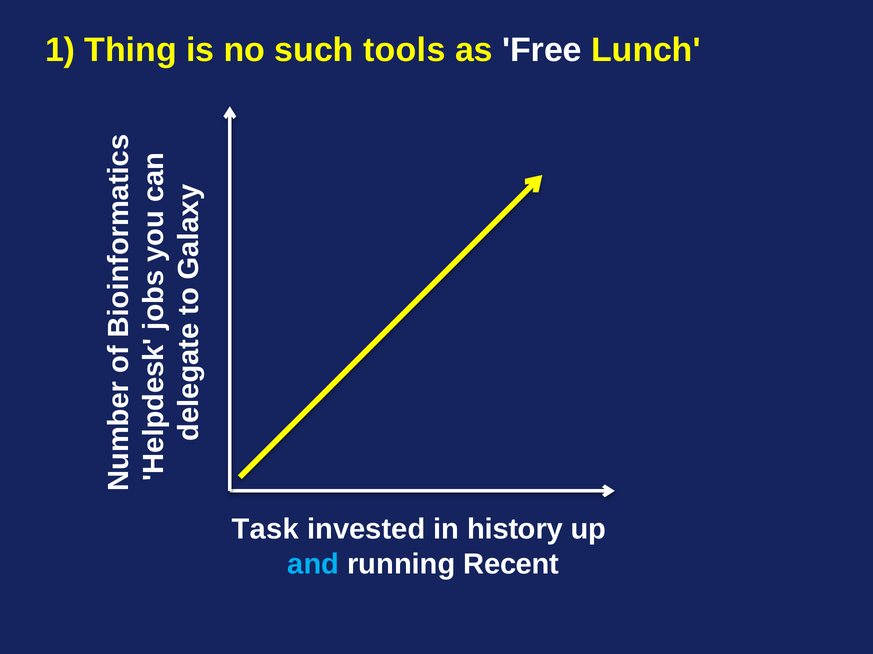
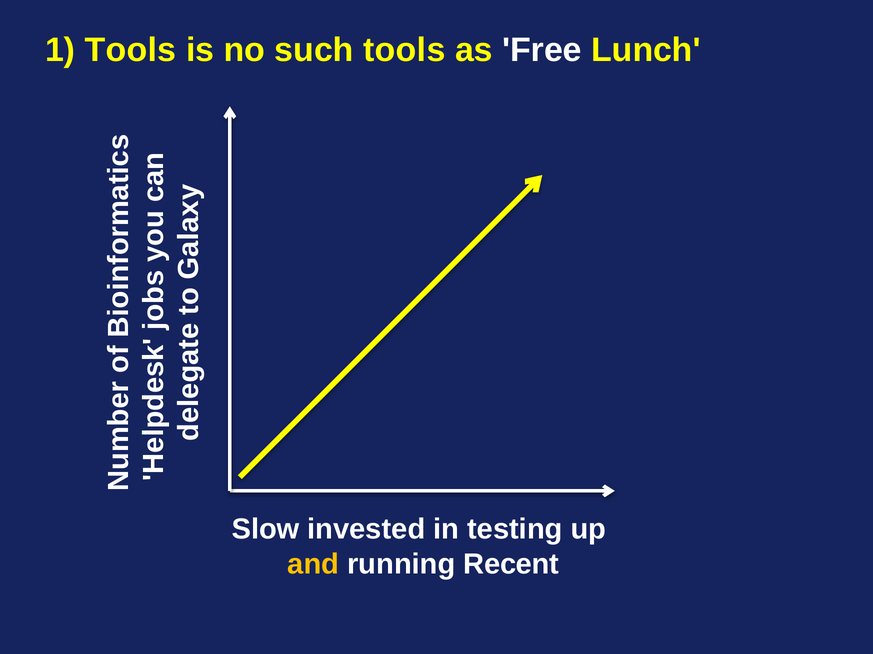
1 Thing: Thing -> Tools (130, 50)
Task: Task -> Slow (266, 530)
history: history -> testing (515, 530)
and colour: light blue -> yellow (313, 565)
